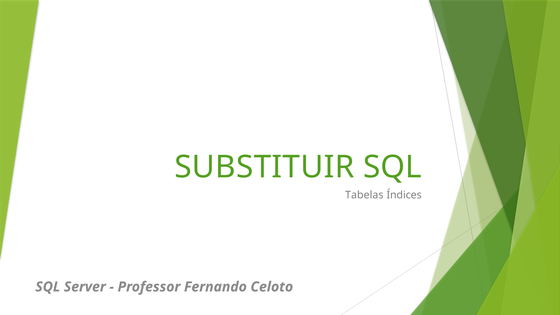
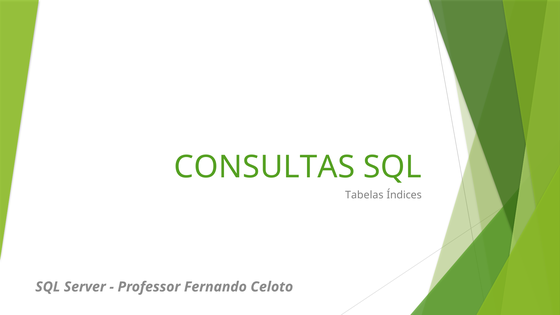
SUBSTITUIR: SUBSTITUIR -> CONSULTAS (264, 167)
